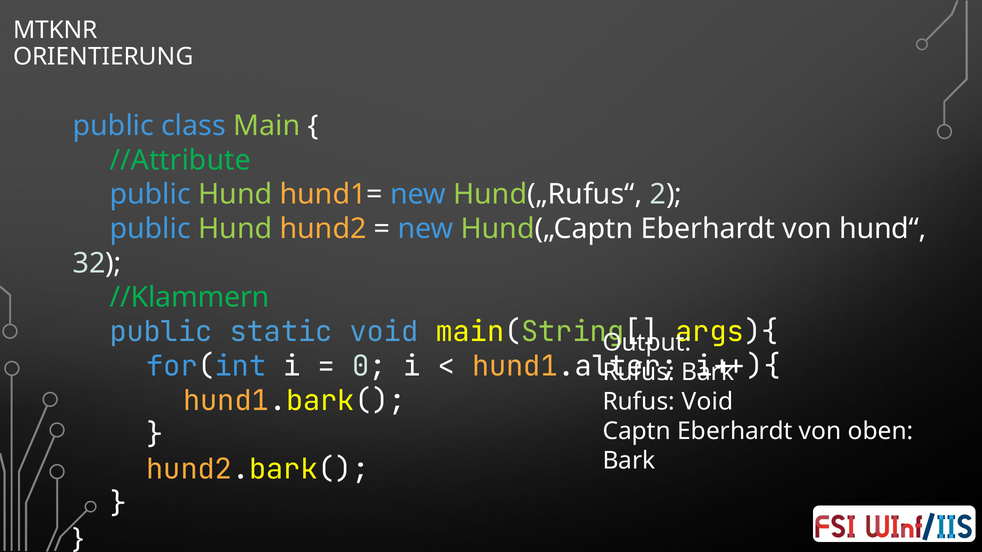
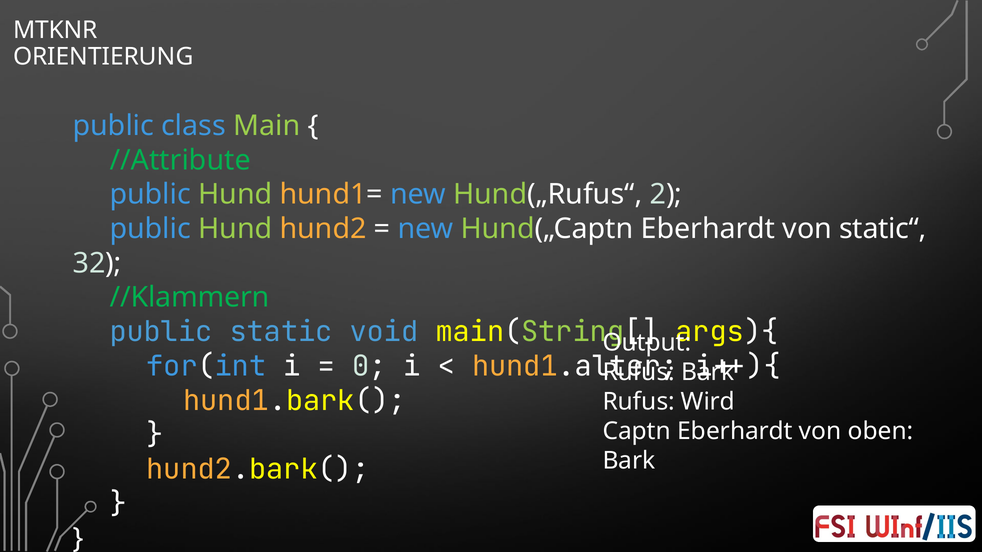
hund“: hund“ -> static“ (883, 229)
Rufus Void: Void -> Wird (708, 402)
